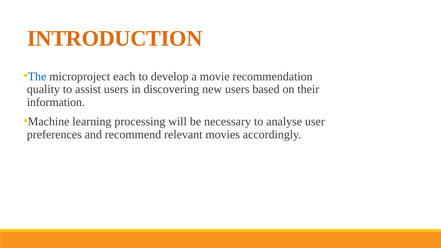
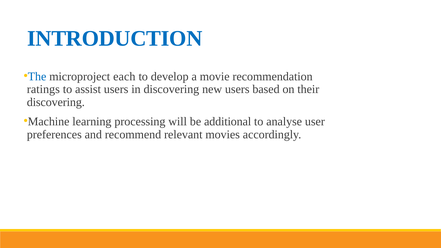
INTRODUCTION colour: orange -> blue (115, 38)
quality: quality -> ratings (43, 89)
information: information -> discovering (56, 102)
necessary: necessary -> additional (228, 122)
